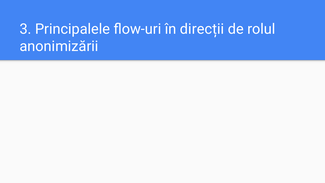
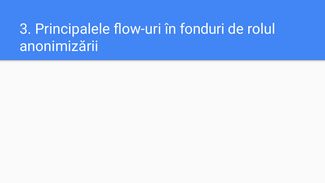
direcții: direcții -> fonduri (202, 29)
